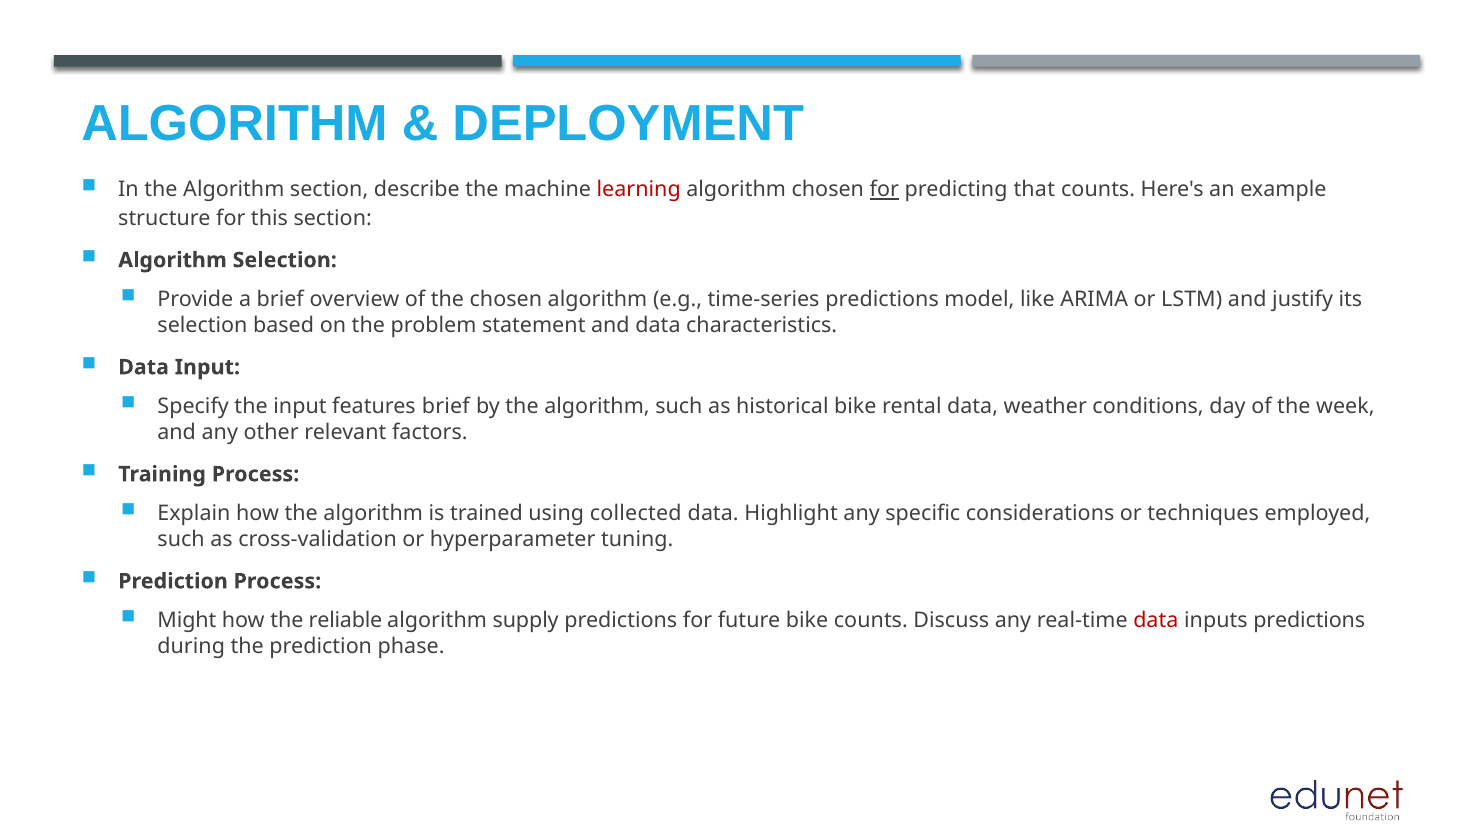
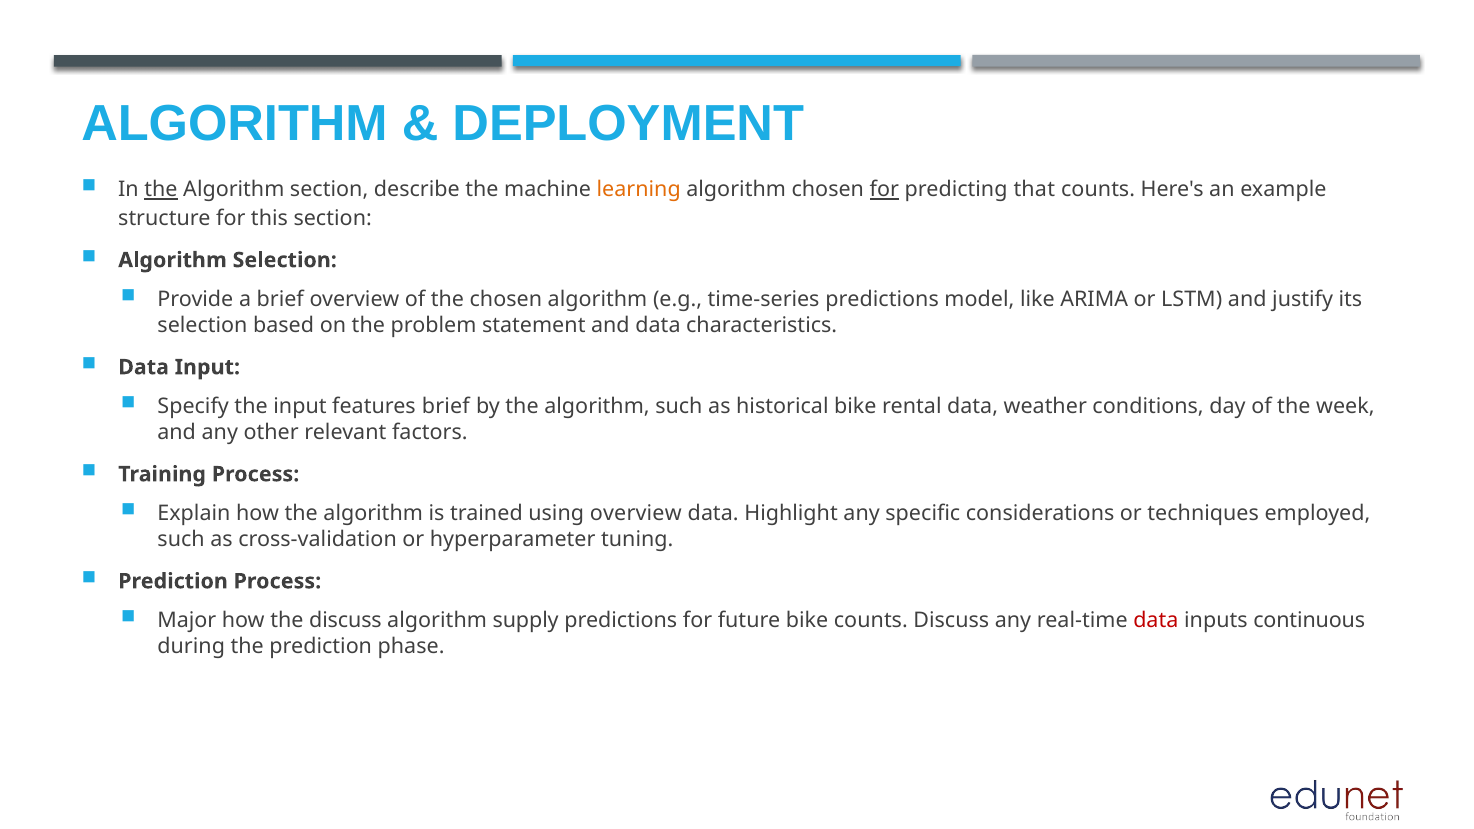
the underline: none -> present (161, 190)
learning colour: red -> orange (639, 190)
using collected: collected -> overview (636, 514)
Might: Might -> Major (187, 621)
the reliable: reliable -> discuss (345, 621)
inputs predictions: predictions -> continuous (1309, 621)
